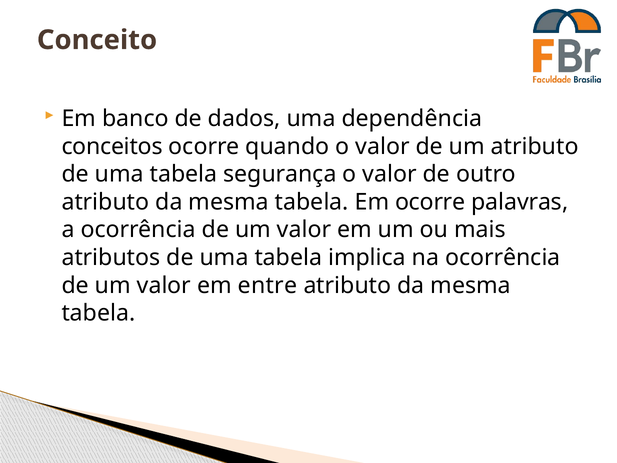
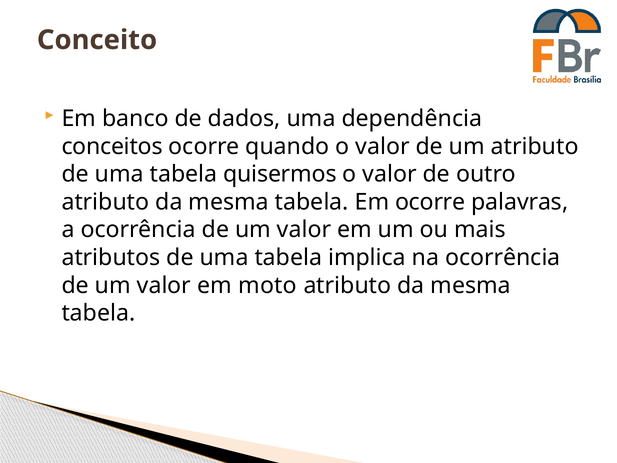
segurança: segurança -> quisermos (280, 174)
entre: entre -> moto (267, 285)
